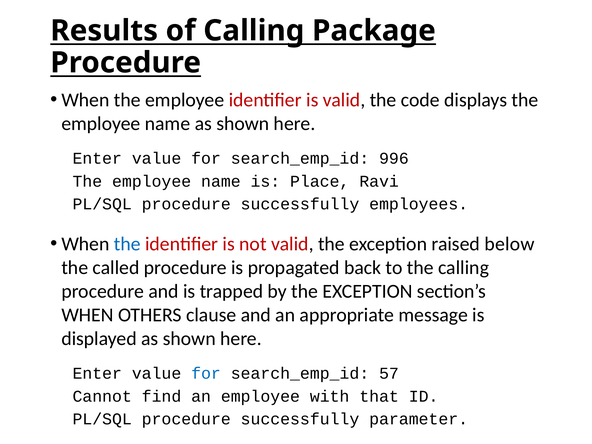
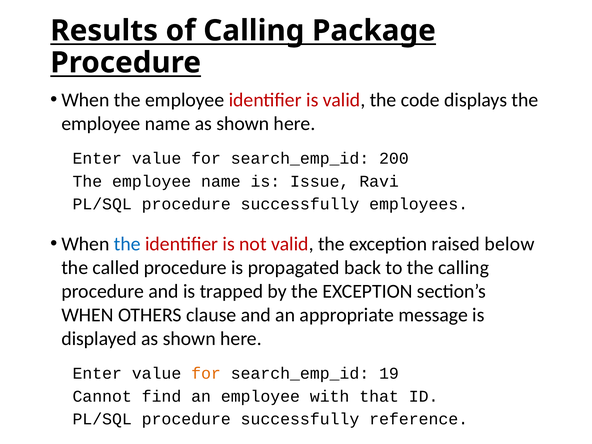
996: 996 -> 200 (394, 158)
Place: Place -> Issue (320, 181)
for colour: blue -> orange (206, 373)
57: 57 -> 19 (389, 373)
parameter: parameter -> reference (419, 419)
